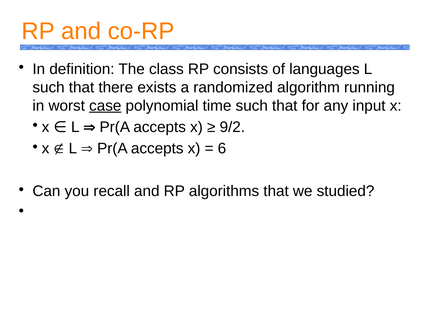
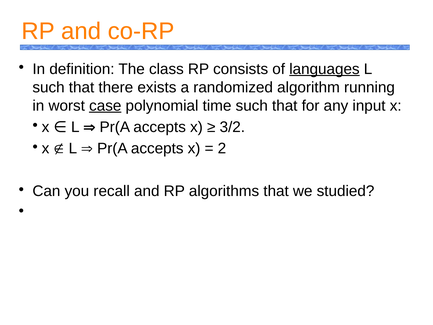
languages underline: none -> present (324, 69)
9/2: 9/2 -> 3/2 (232, 127)
6: 6 -> 2 (222, 148)
